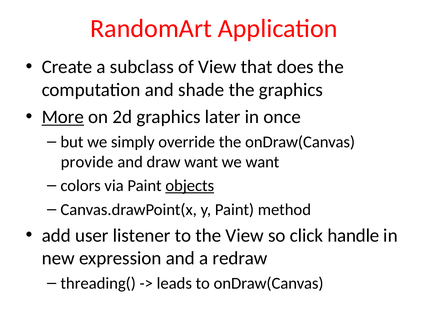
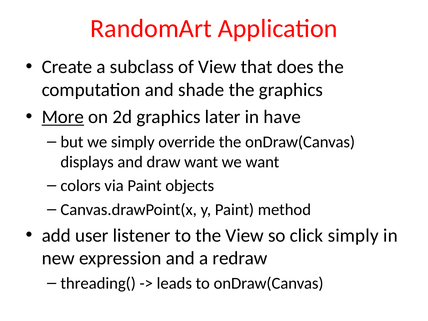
once: once -> have (282, 117)
provide: provide -> displays (87, 162)
objects underline: present -> none (190, 186)
click handle: handle -> simply (353, 235)
